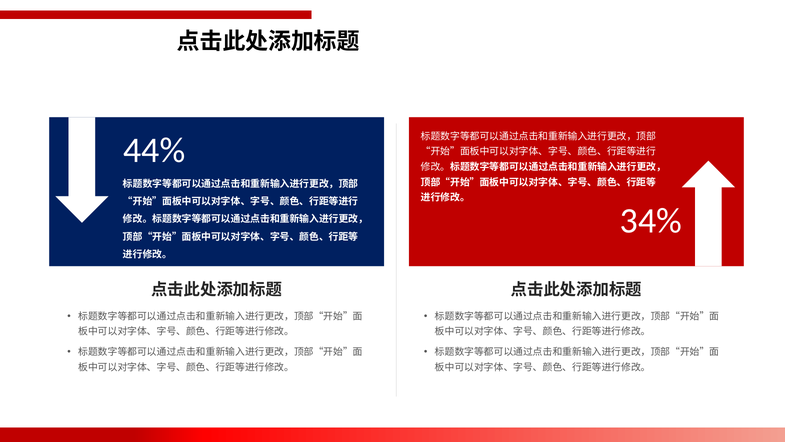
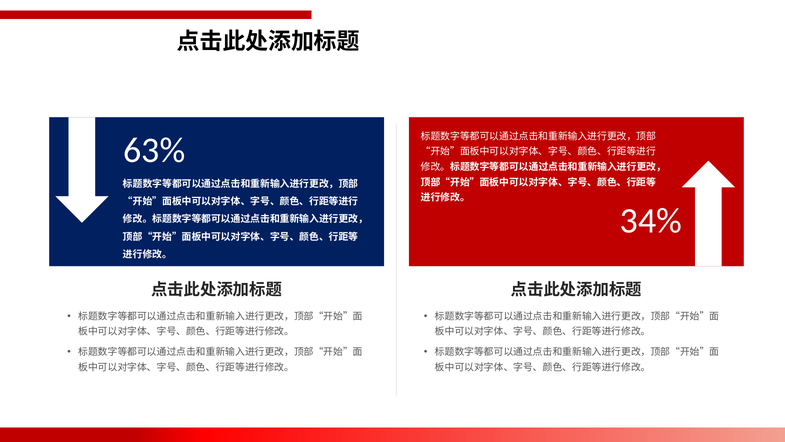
44%: 44% -> 63% (154, 150)
